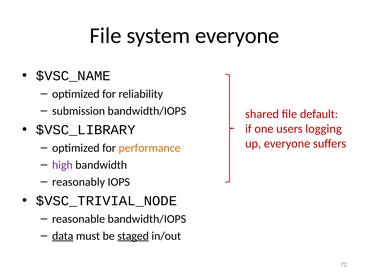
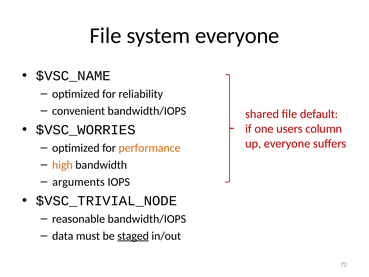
submission: submission -> convenient (79, 111)
$VSC_LIBRARY: $VSC_LIBRARY -> $VSC_WORRIES (86, 130)
logging: logging -> column (324, 129)
high colour: purple -> orange (62, 165)
reasonably: reasonably -> arguments (79, 182)
data underline: present -> none (63, 236)
